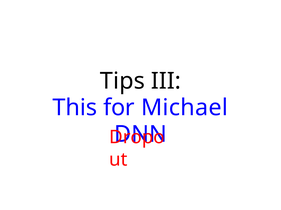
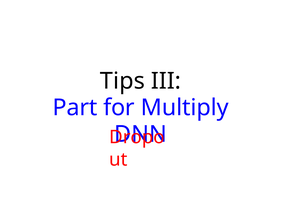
This: This -> Part (75, 108)
Michael: Michael -> Multiply (185, 108)
